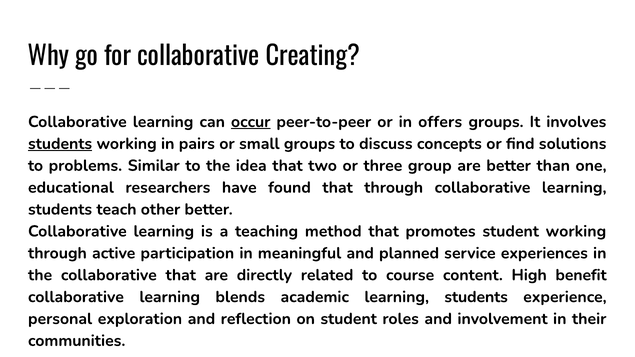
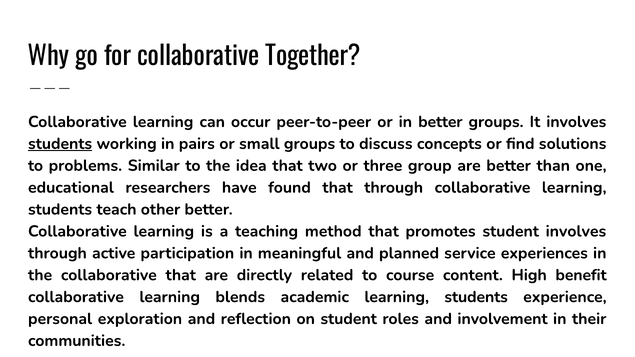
Creating: Creating -> Together (313, 56)
occur underline: present -> none (251, 122)
in offers: offers -> better (440, 122)
student working: working -> involves (576, 231)
